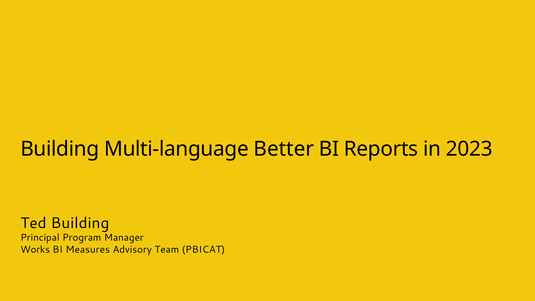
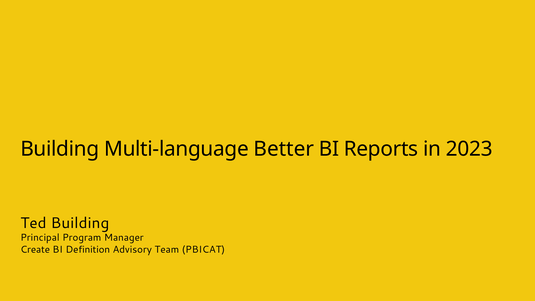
Works: Works -> Create (35, 249)
Measures: Measures -> Definition (88, 249)
